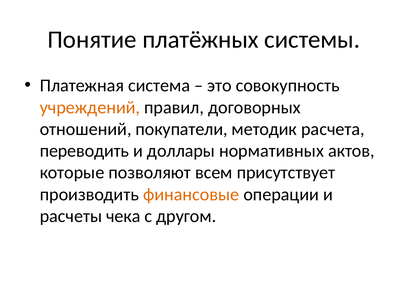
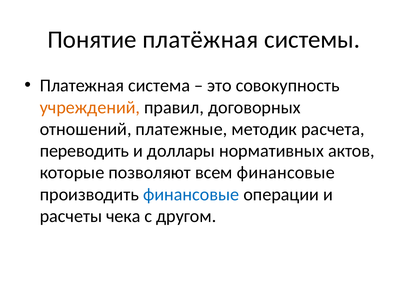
платёжных: платёжных -> платёжная (200, 39)
покупатели: покупатели -> платежные (182, 129)
всем присутствует: присутствует -> финансовые (286, 173)
финансовые colour: orange -> blue (191, 194)
